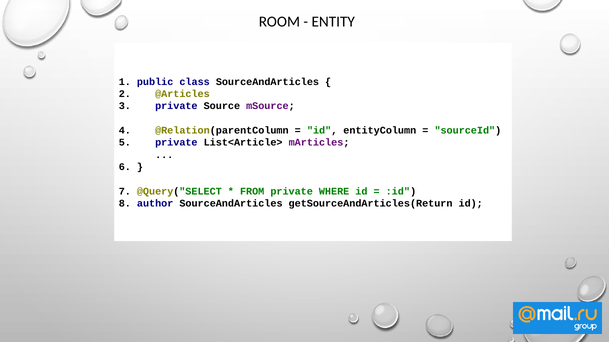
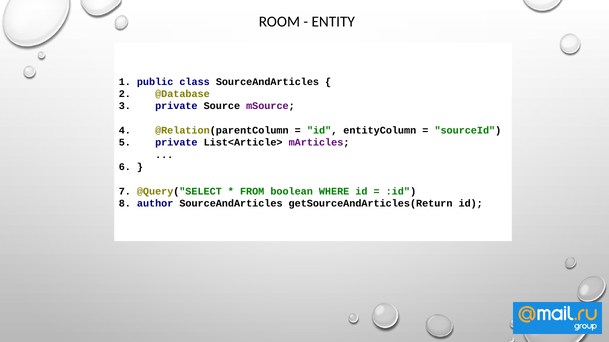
@Articles: @Articles -> @Database (182, 94)
FROM private: private -> boolean (292, 192)
